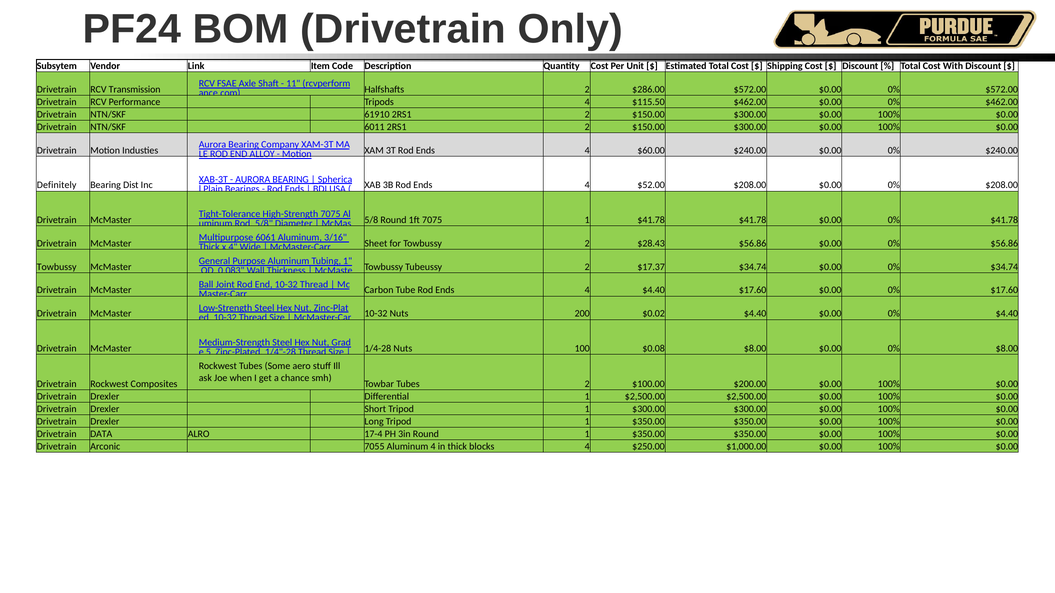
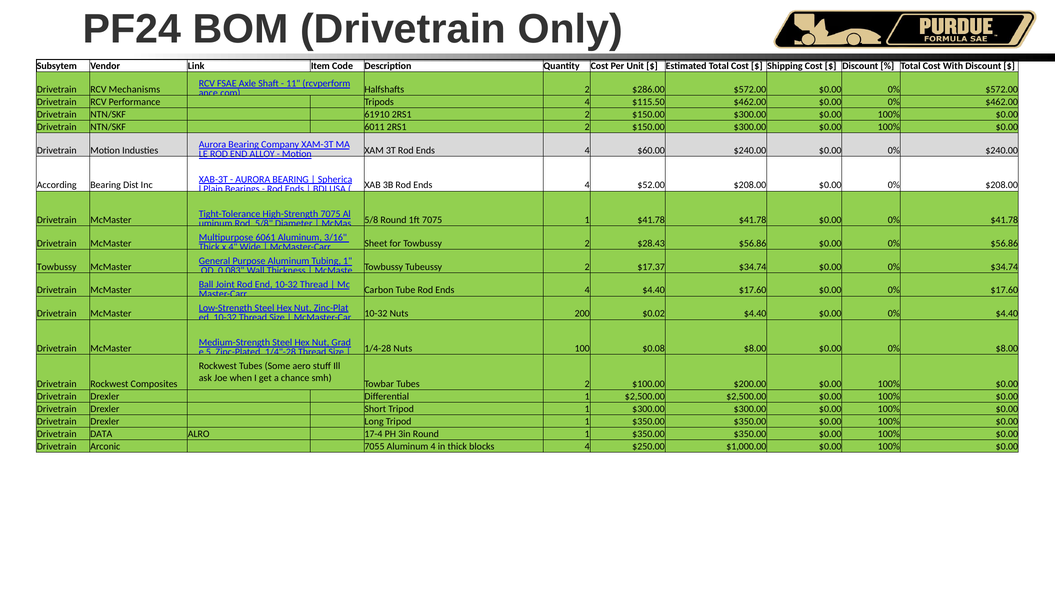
Transmission: Transmission -> Mechanisms (134, 89)
Definitely: Definitely -> According (57, 185)
